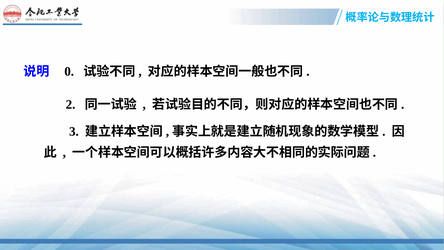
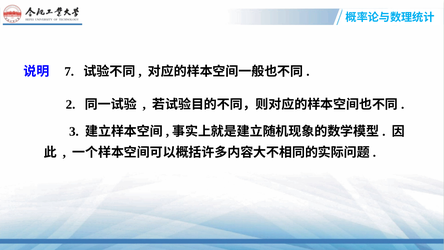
0: 0 -> 7 (69, 72)
